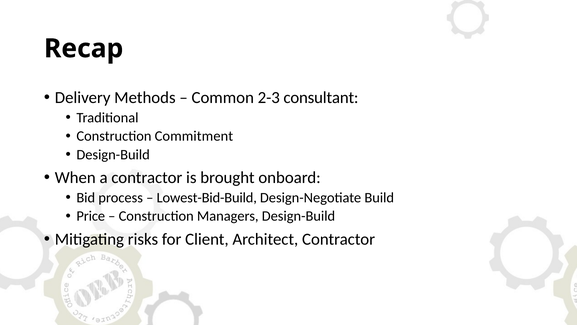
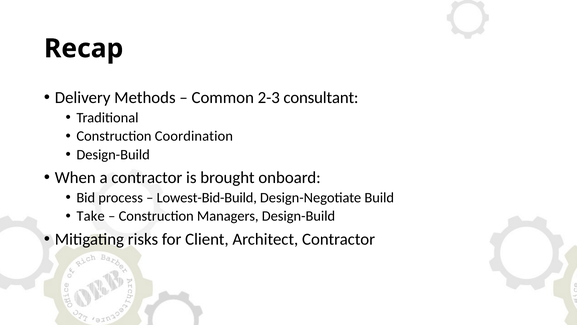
Commitment: Commitment -> Coordination (194, 136)
Price: Price -> Take (91, 216)
